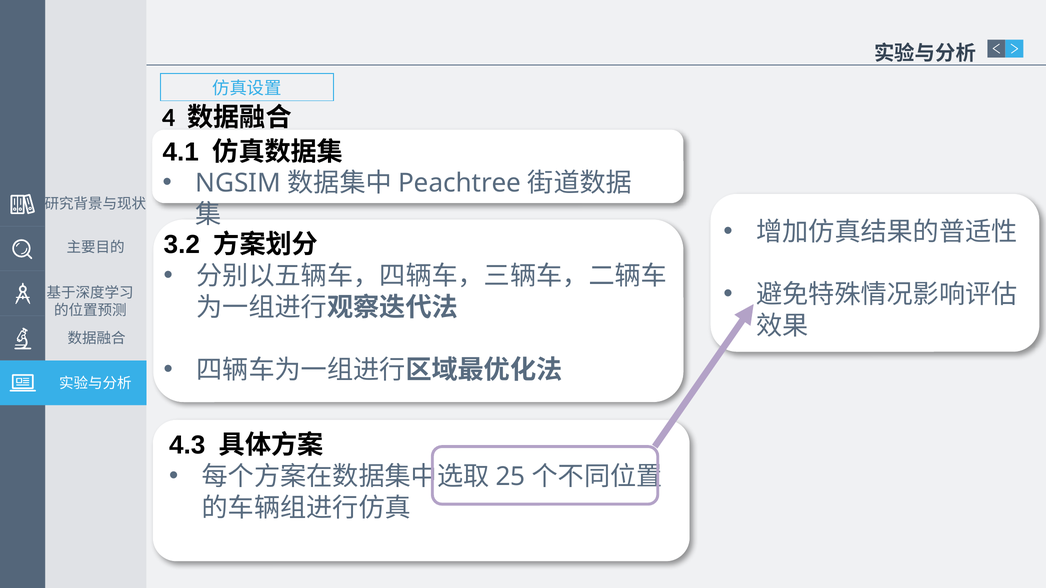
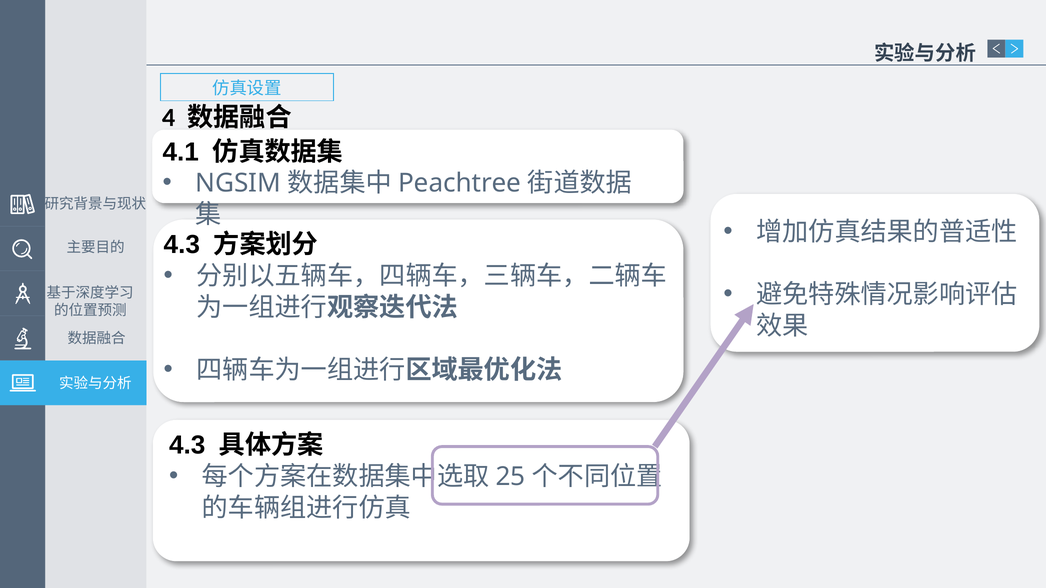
3.2: 3.2 -> 4.3 (182, 245)
